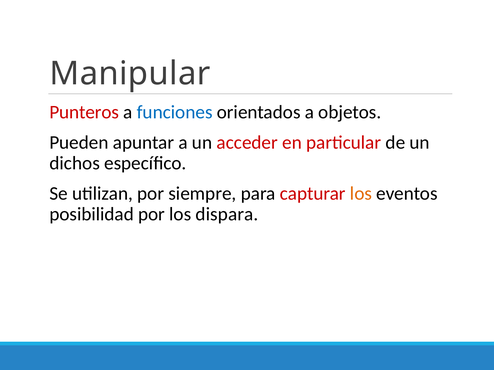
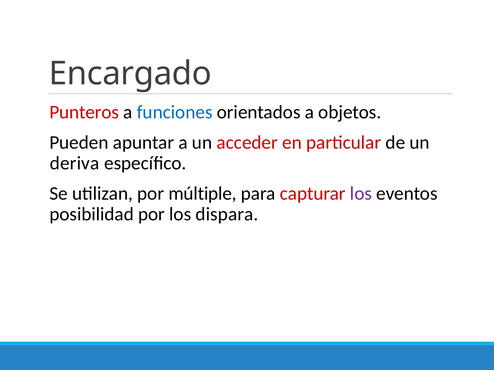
Manipular: Manipular -> Encargado (130, 74)
dichos: dichos -> deriva (75, 163)
siempre: siempre -> múltiple (203, 194)
los colour: orange -> purple (361, 194)
